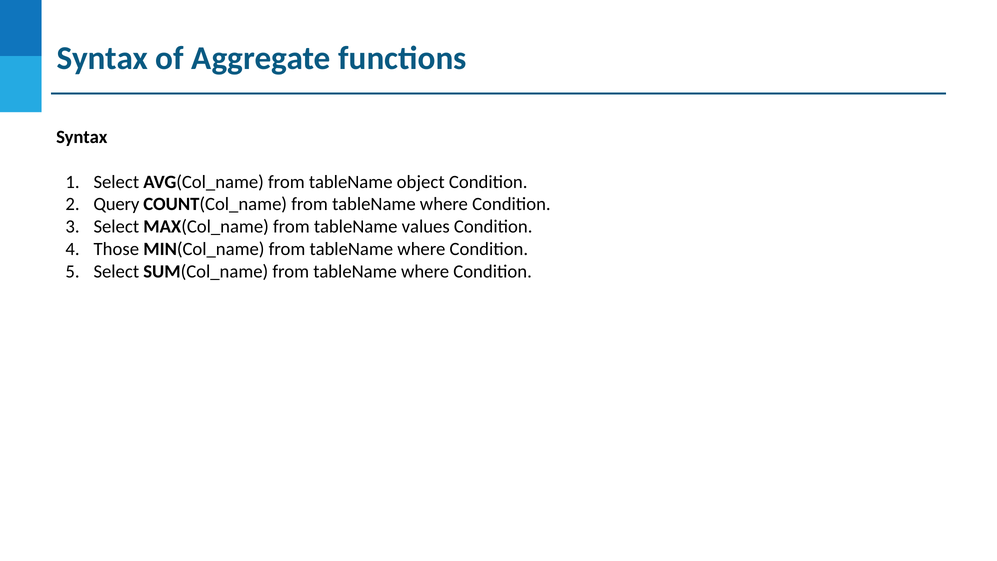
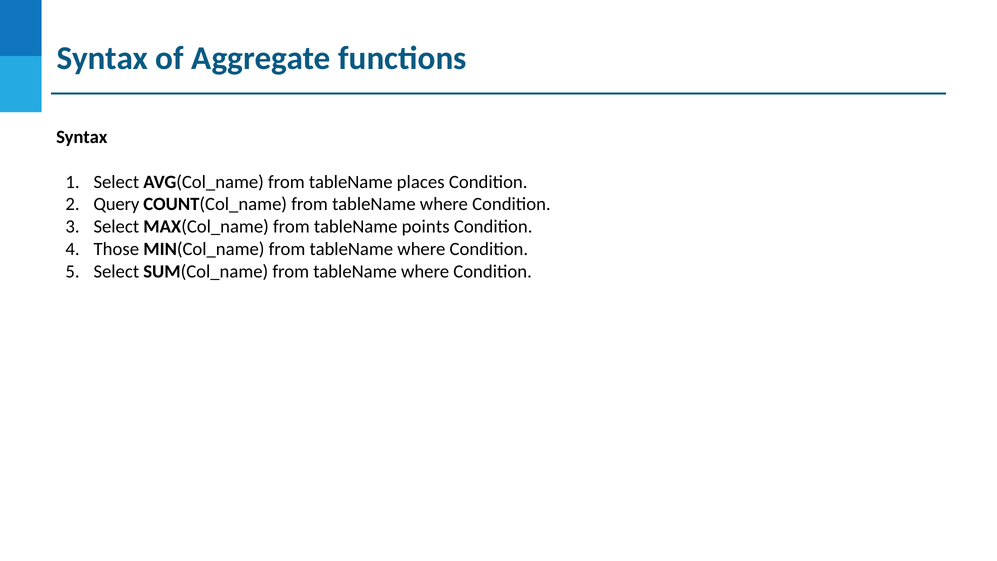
object: object -> places (421, 182)
values: values -> points (426, 227)
